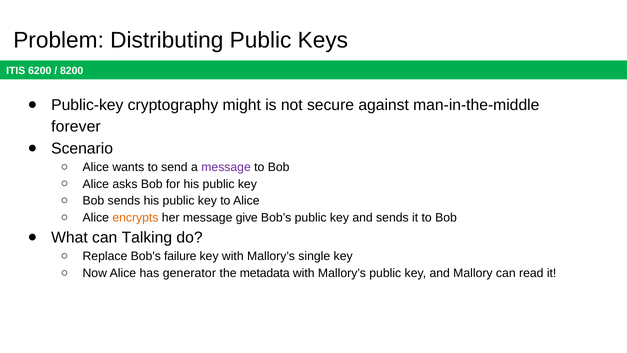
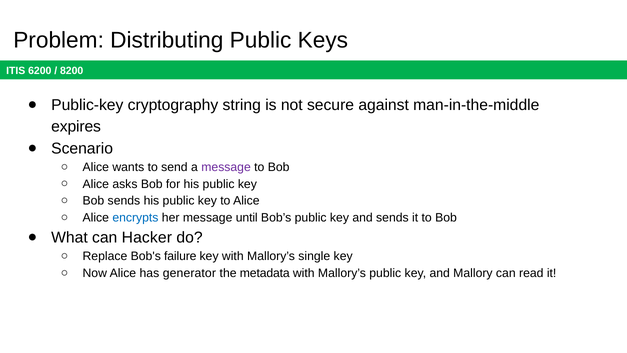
might: might -> string (242, 105)
forever: forever -> expires (76, 127)
encrypts colour: orange -> blue (135, 218)
give: give -> until (247, 218)
Talking: Talking -> Hacker (147, 237)
